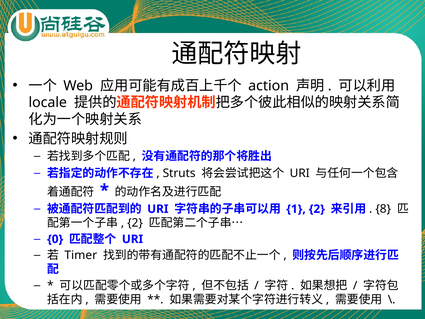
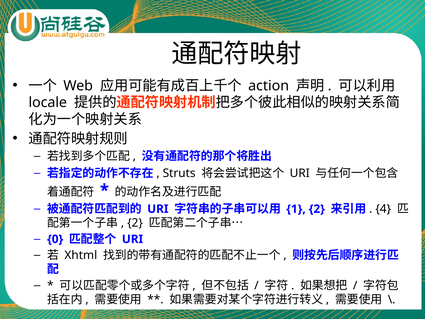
8: 8 -> 4 (383, 209)
Timer: Timer -> Xhtml (81, 255)
